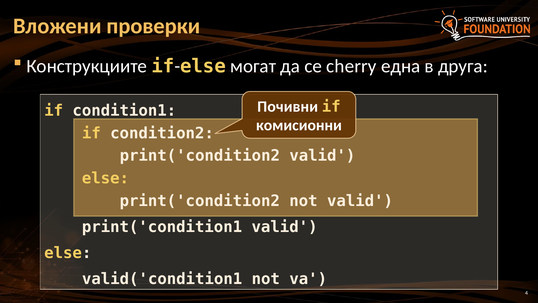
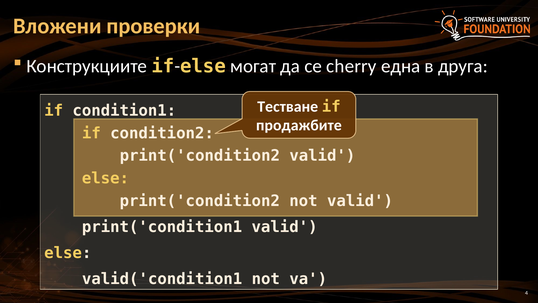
Почивни: Почивни -> Тестване (288, 106)
комисионни: комисионни -> продажбите (299, 125)
